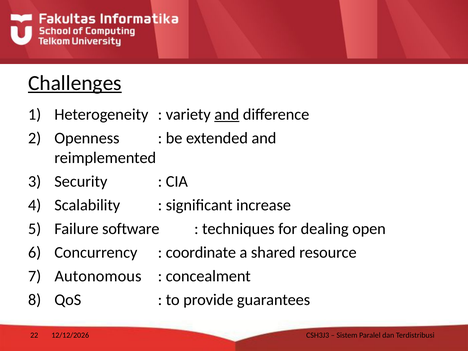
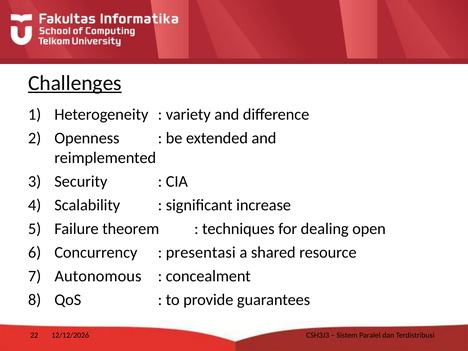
and underline: present -> none (227, 115)
software: software -> theorem (131, 229)
coordinate: coordinate -> presentasi (201, 252)
